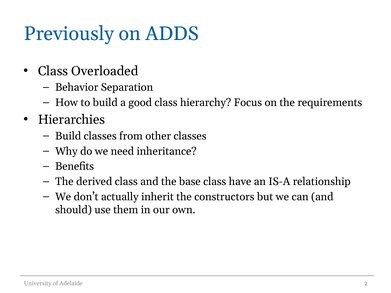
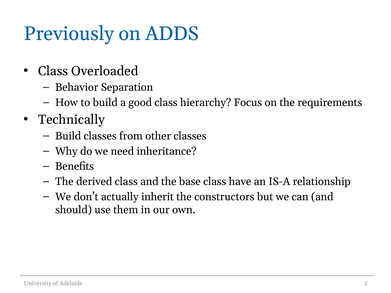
Hierarchies: Hierarchies -> Technically (71, 120)
